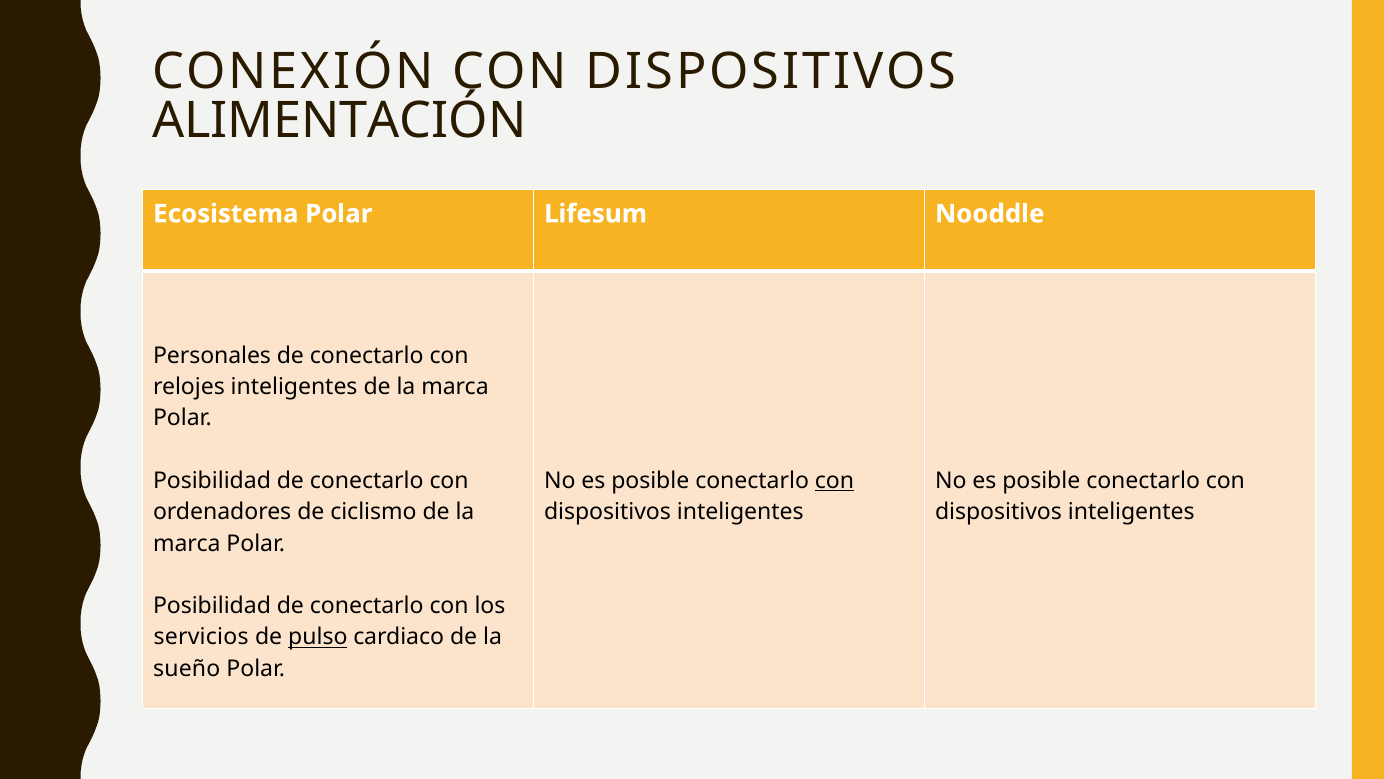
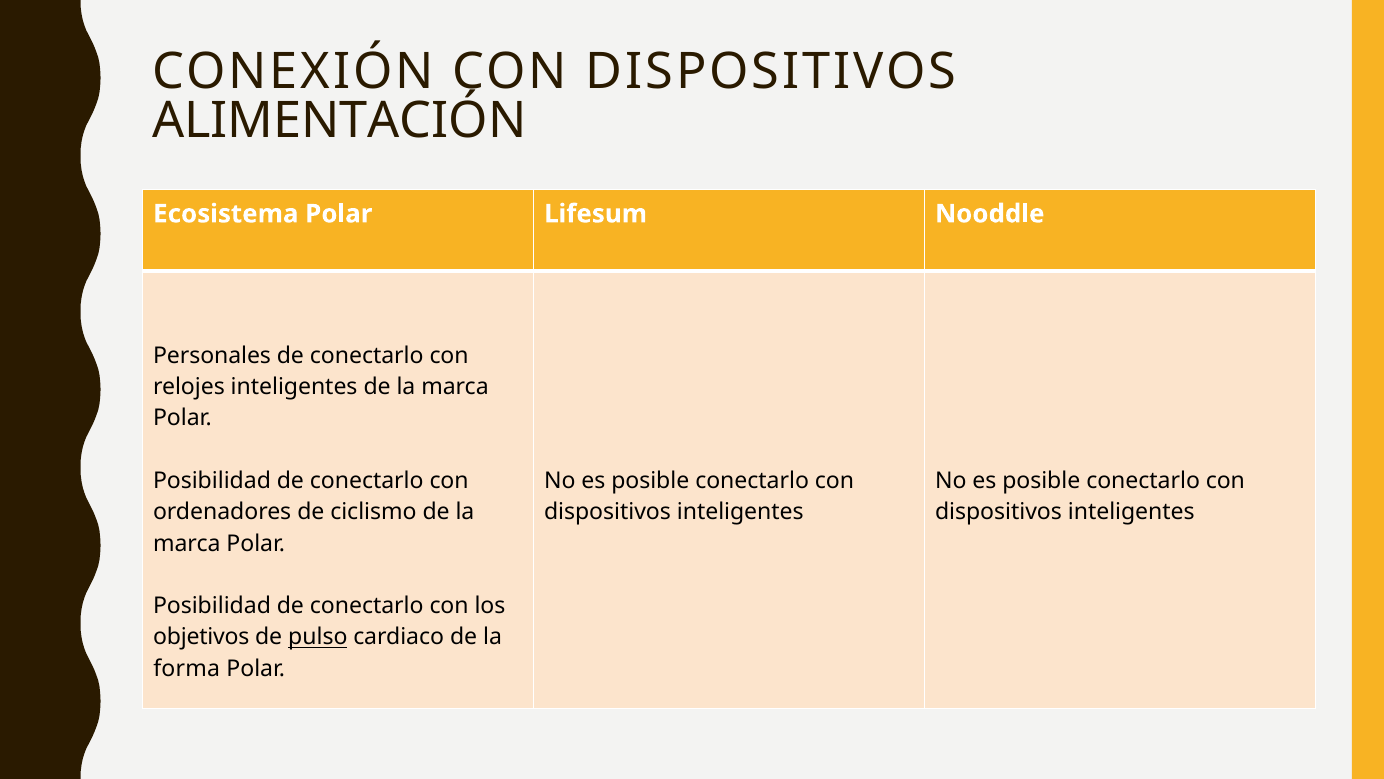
con underline: present -> none (834, 480)
servicios: servicios -> objetivos (201, 637)
sueño: sueño -> forma (187, 668)
